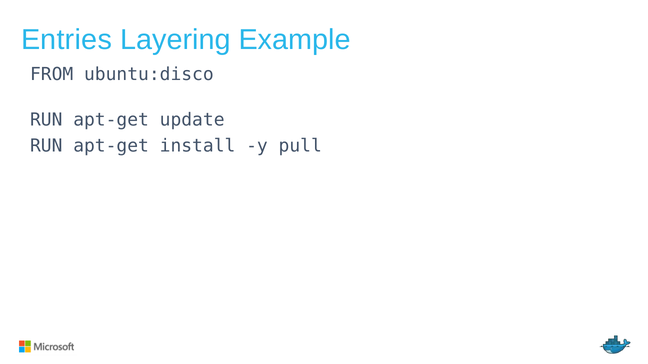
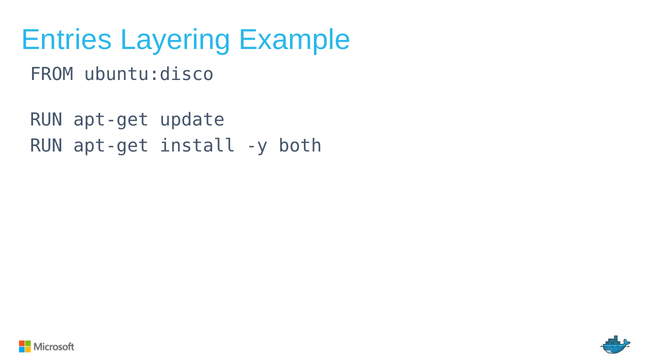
pull: pull -> both (300, 146)
